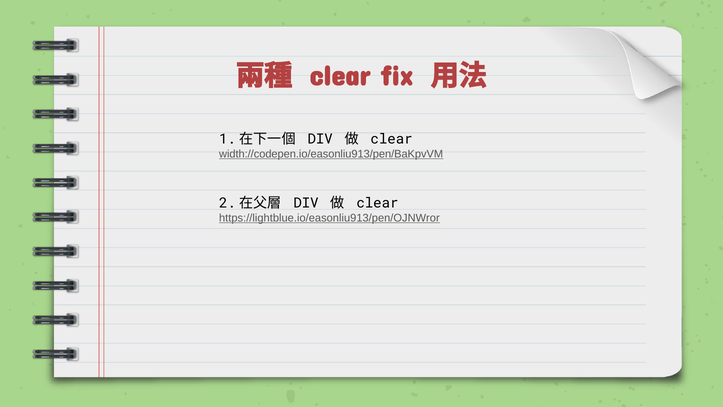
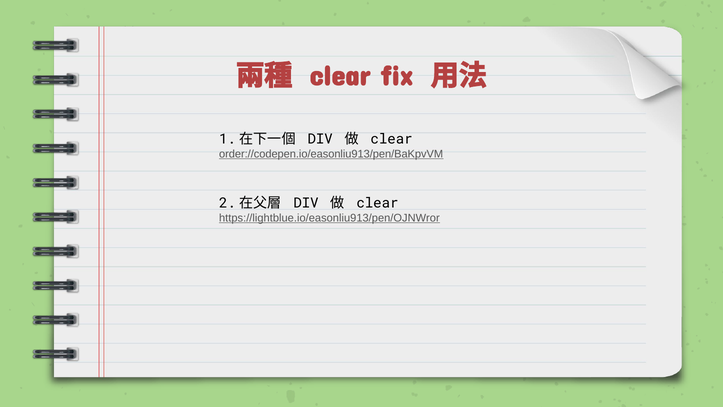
width://codepen.io/easonliu913/pen/BaKpvVM: width://codepen.io/easonliu913/pen/BaKpvVM -> order://codepen.io/easonliu913/pen/BaKpvVM (331, 154)
